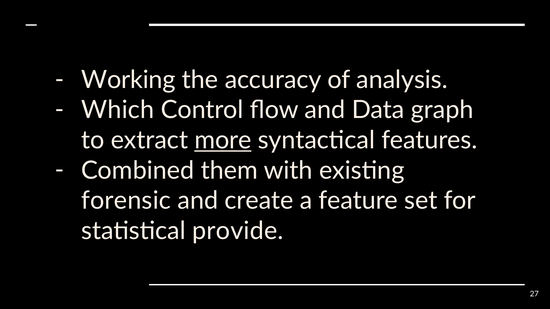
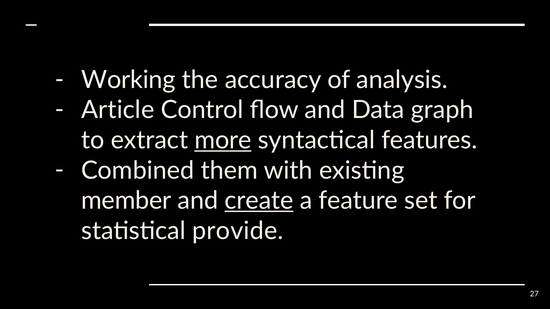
Which: Which -> Article (118, 110)
forensic: forensic -> member (126, 201)
create underline: none -> present (259, 201)
